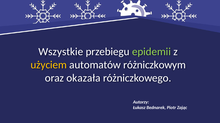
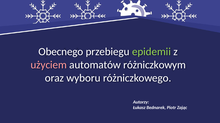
Wszystkie: Wszystkie -> Obecnego (61, 52)
użyciem colour: yellow -> pink (49, 65)
okazała: okazała -> wyboru (84, 78)
